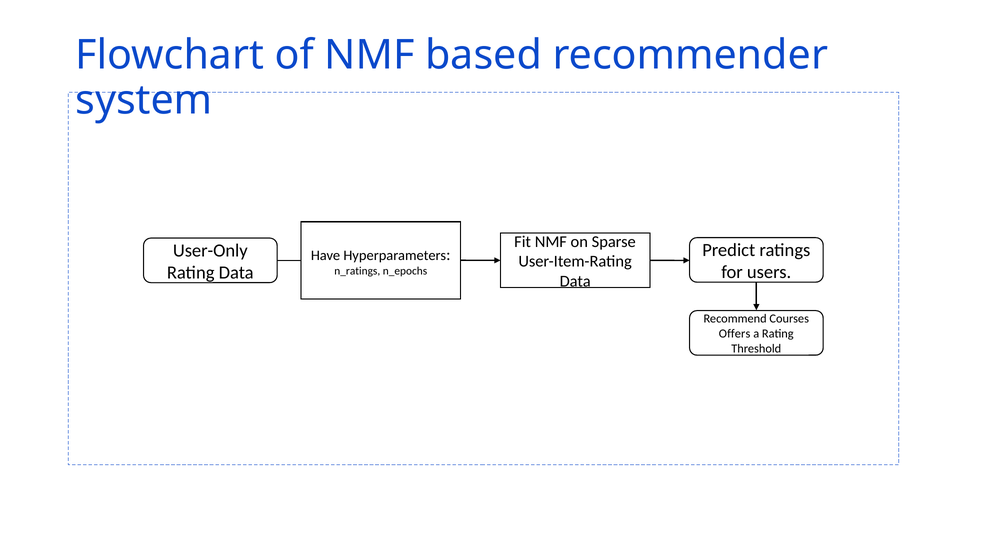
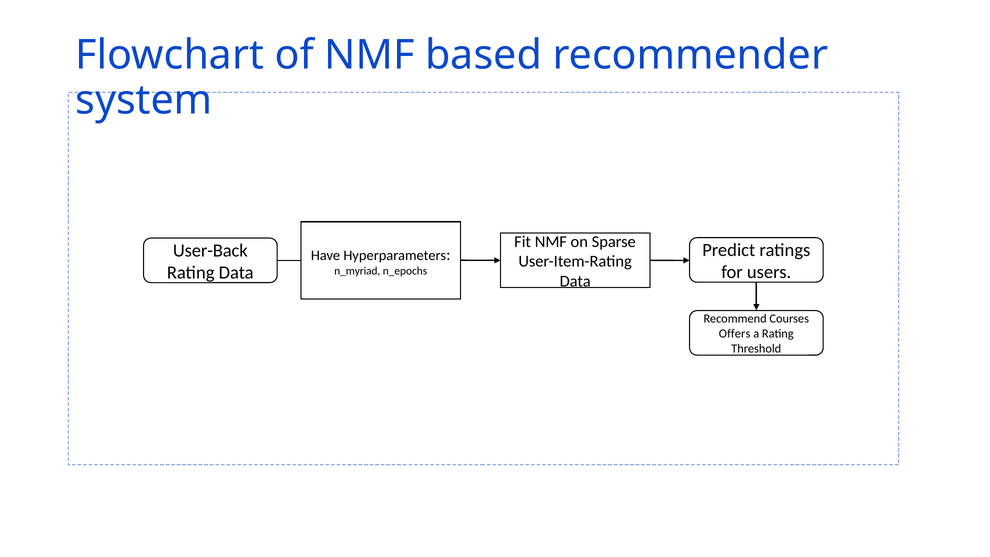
User-Only: User-Only -> User-Back (210, 250)
n_ratings: n_ratings -> n_myriad (357, 271)
